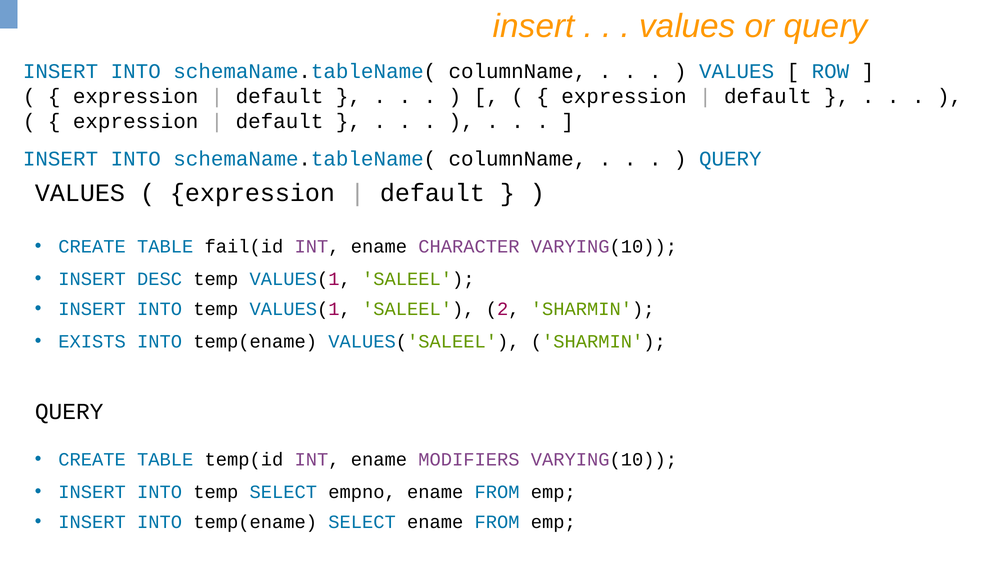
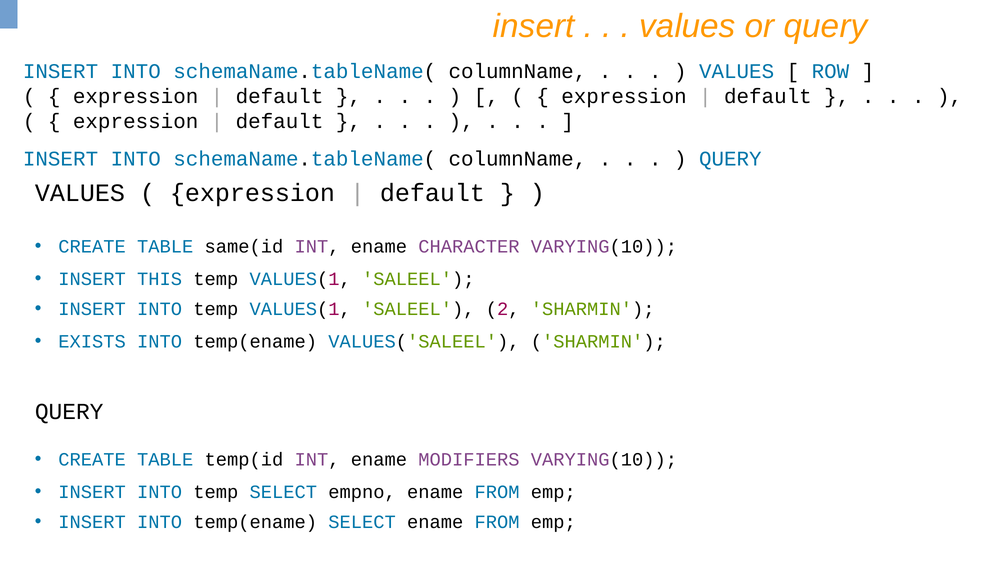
fail(id: fail(id -> same(id (244, 247)
DESC: DESC -> THIS (160, 279)
